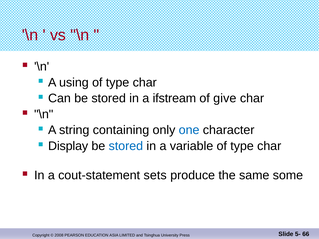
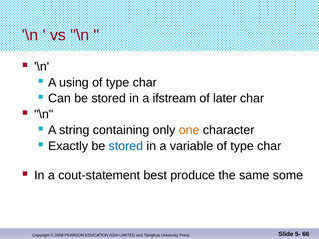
give: give -> later (225, 98)
one colour: blue -> orange (189, 130)
Display: Display -> Exactly (68, 146)
sets: sets -> best (155, 175)
